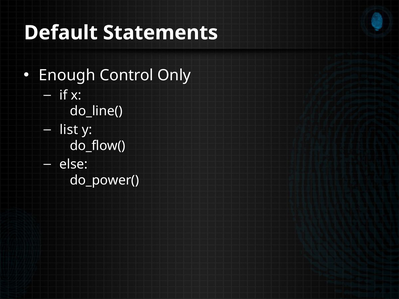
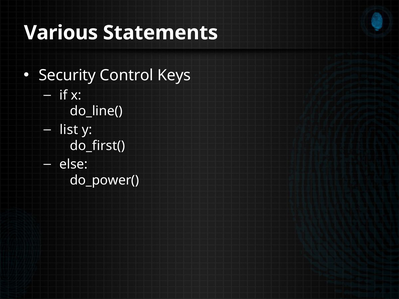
Default: Default -> Various (61, 33)
Enough: Enough -> Security (67, 75)
Only: Only -> Keys (174, 75)
do_flow(: do_flow( -> do_first( (98, 146)
